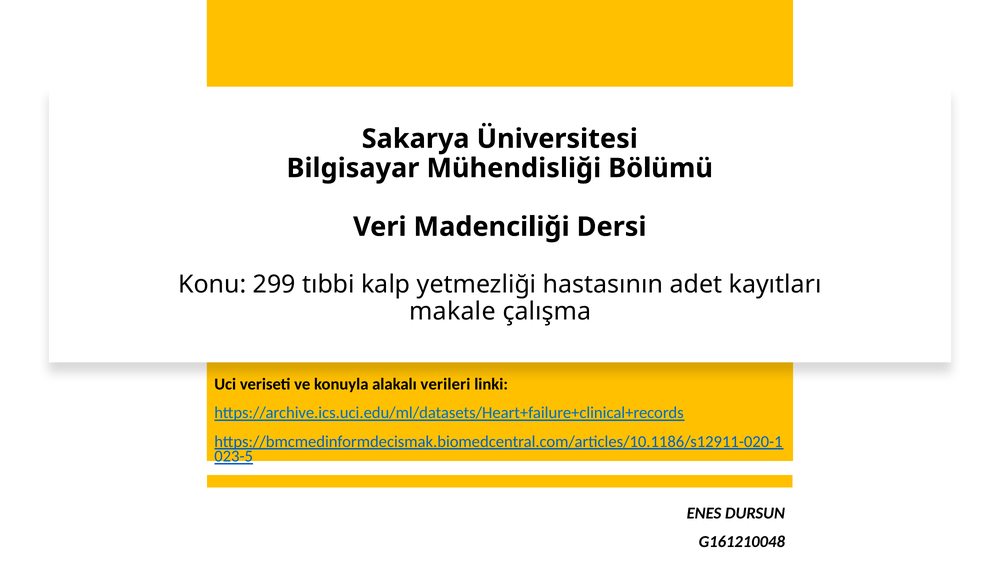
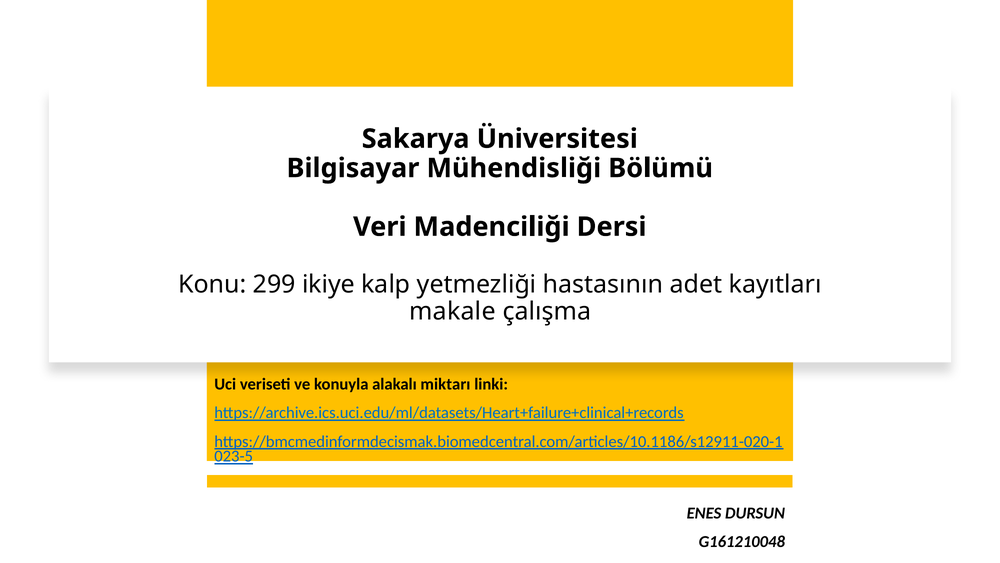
tıbbi: tıbbi -> ikiye (328, 284)
verileri: verileri -> miktarı (445, 384)
